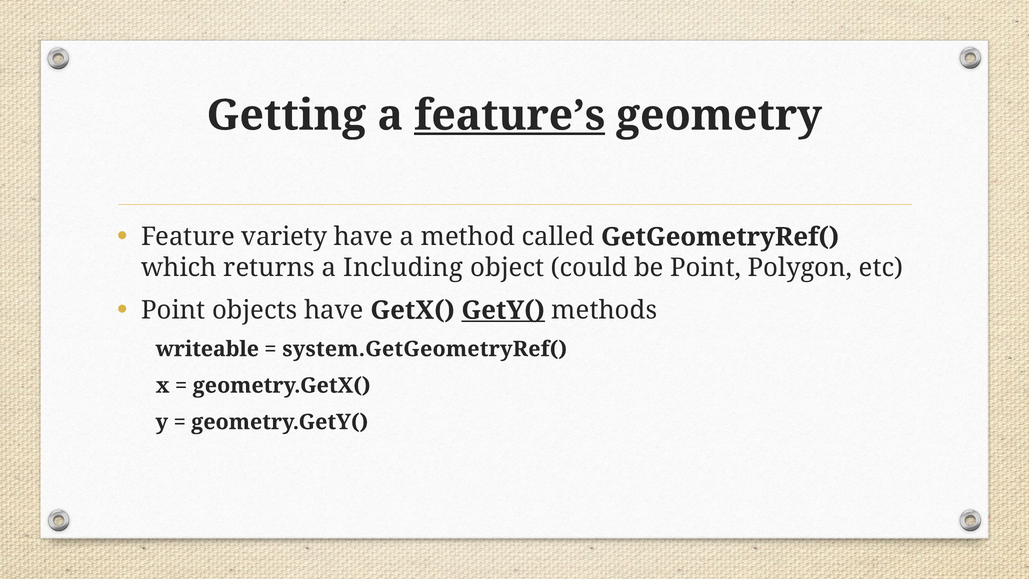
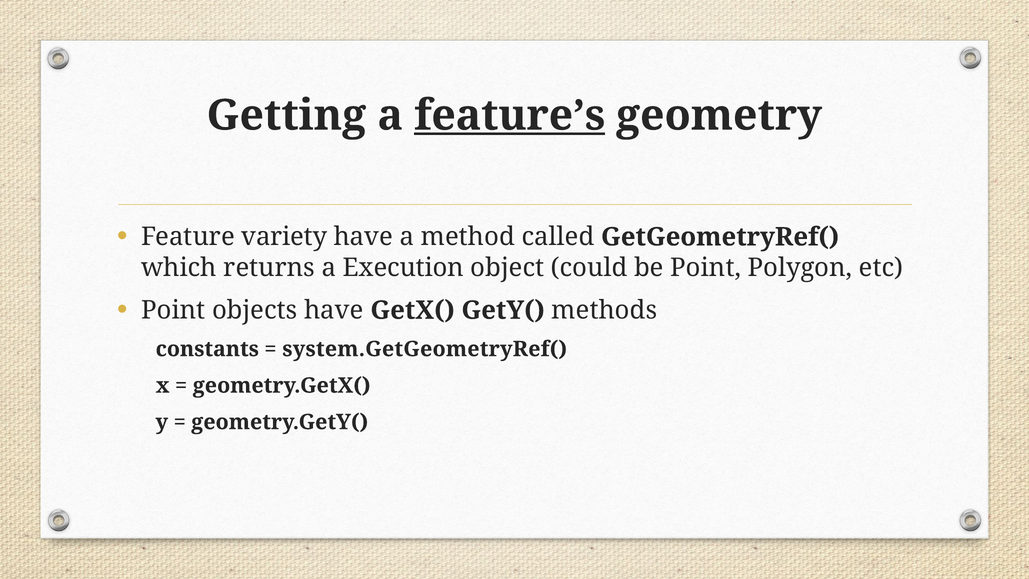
Including: Including -> Execution (403, 268)
GetY( underline: present -> none (503, 310)
writeable: writeable -> constants (207, 349)
